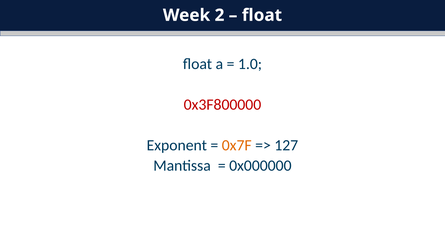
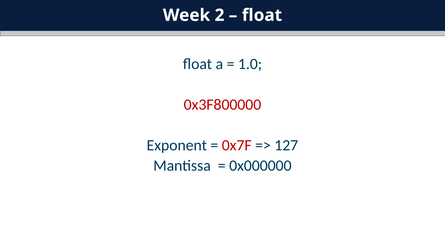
0x7F colour: orange -> red (237, 145)
